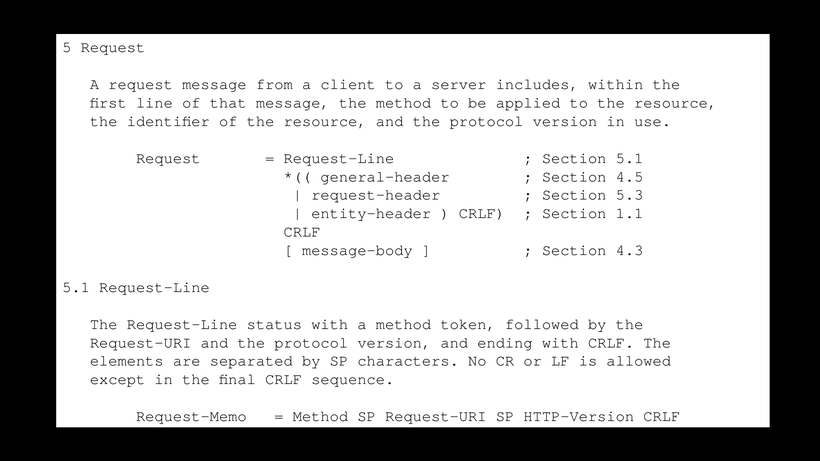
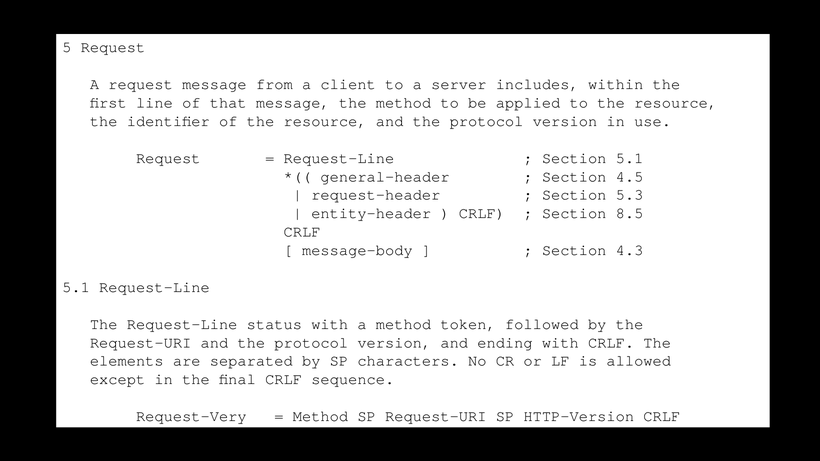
1.1: 1.1 -> 8.5 (630, 213)
Request-Memo: Request-Memo -> Request-Very (191, 416)
